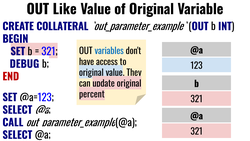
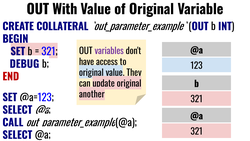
Like: Like -> With (65, 10)
variables colour: blue -> purple (109, 51)
percent: percent -> another (92, 94)
